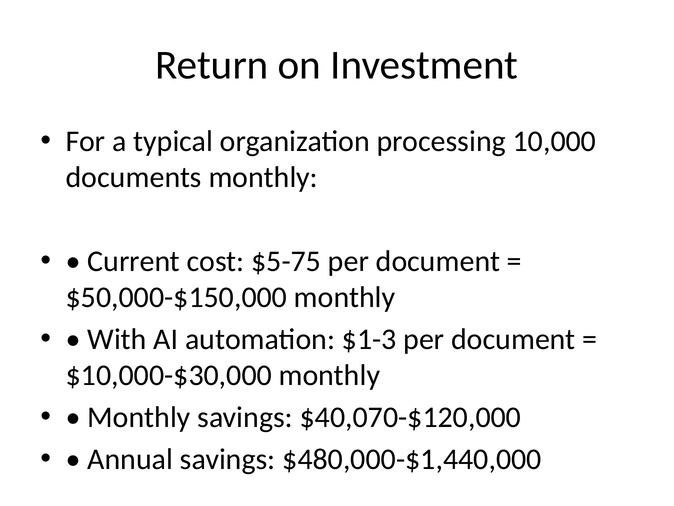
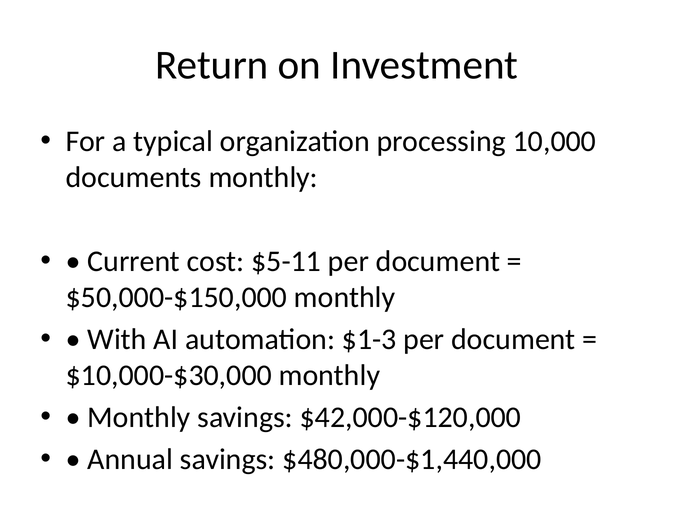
$5-75: $5-75 -> $5-11 (286, 261)
$40,070-$120,000: $40,070-$120,000 -> $42,000-$120,000 (410, 417)
